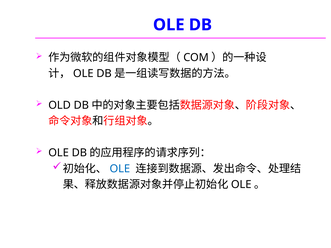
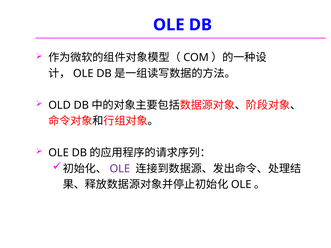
OLE colour: blue -> purple (120, 169)
